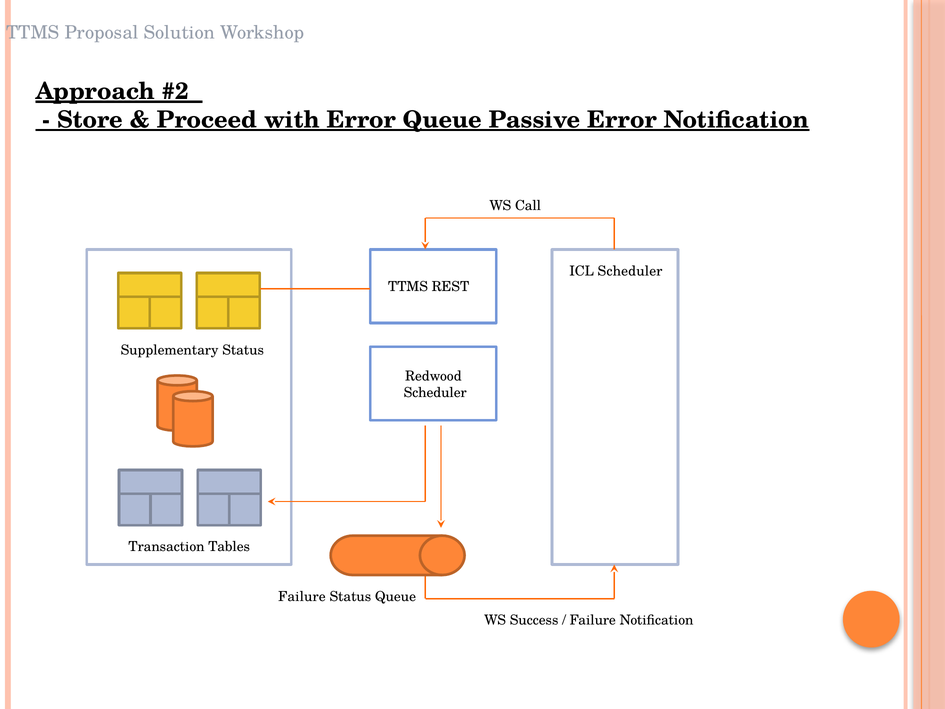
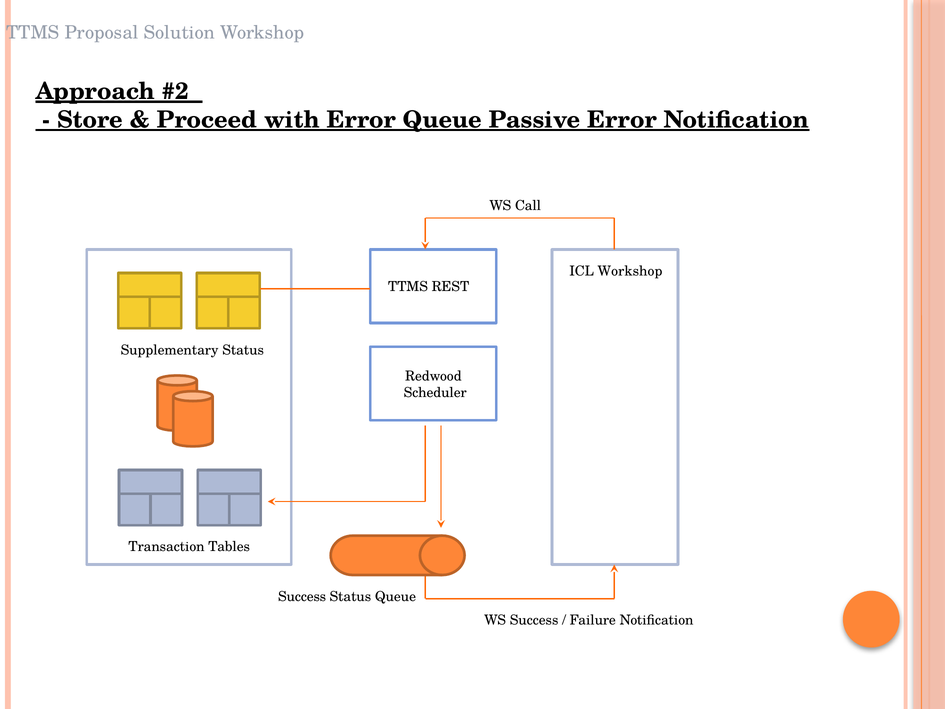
ICL Scheduler: Scheduler -> Workshop (630, 271)
Failure: Failure -> Success (302, 597)
